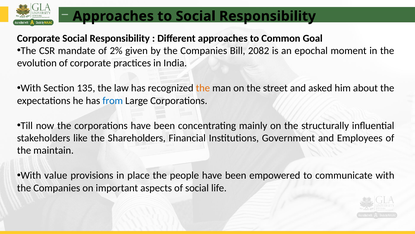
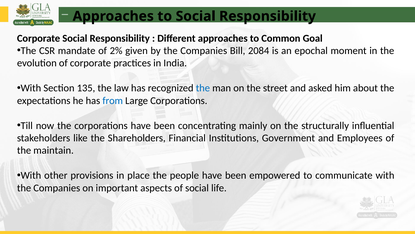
2082: 2082 -> 2084 (259, 51)
the colour: orange -> blue (203, 88)
value: value -> other (56, 175)
